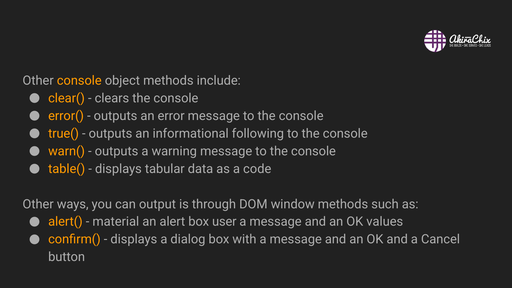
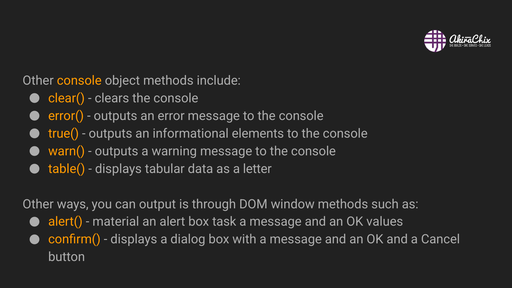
following: following -> elements (258, 133)
code: code -> letter (257, 169)
user: user -> task (224, 222)
